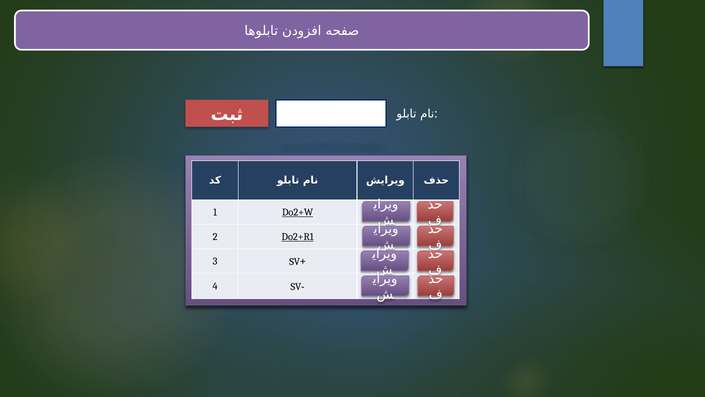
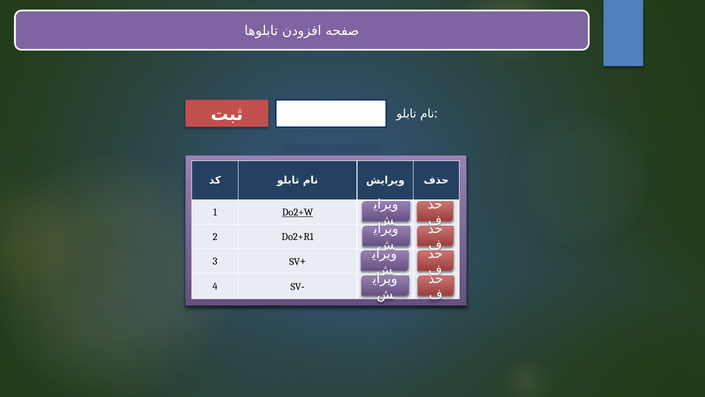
Do2+R1 underline: present -> none (298, 236)
